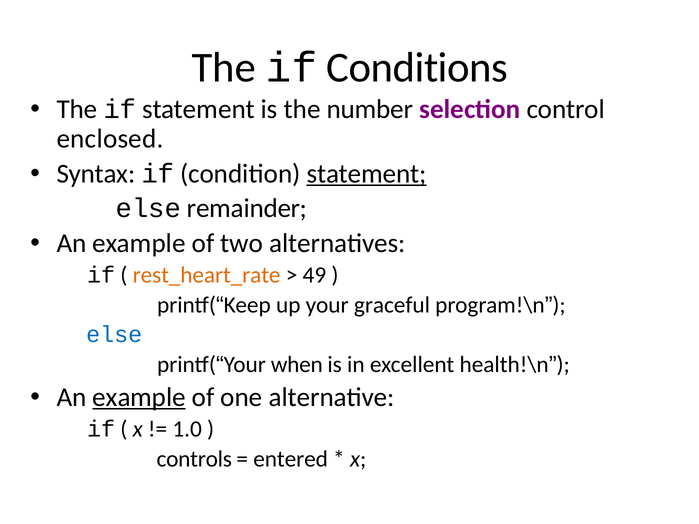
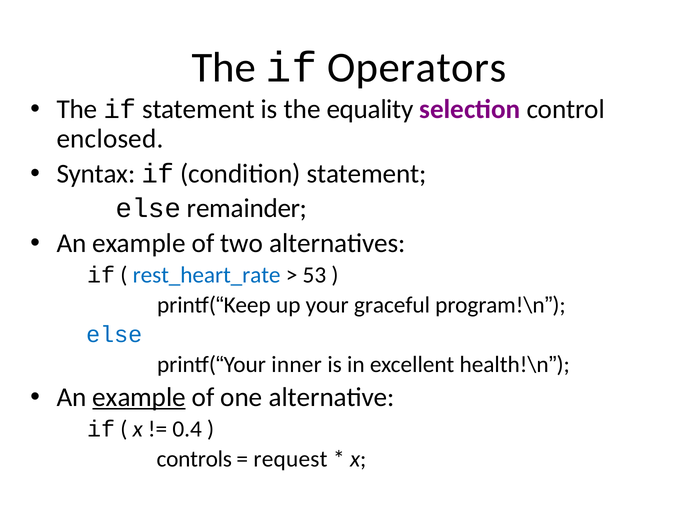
Conditions: Conditions -> Operators (417, 68)
number: number -> equality (370, 110)
statement underline: present -> none (367, 174)
rest_heart_rate colour: orange -> blue (207, 275)
49: 49 -> 53 (314, 275)
when: when -> inner (297, 365)
1.0: 1.0 -> 0.4 (187, 429)
entered: entered -> request (290, 459)
